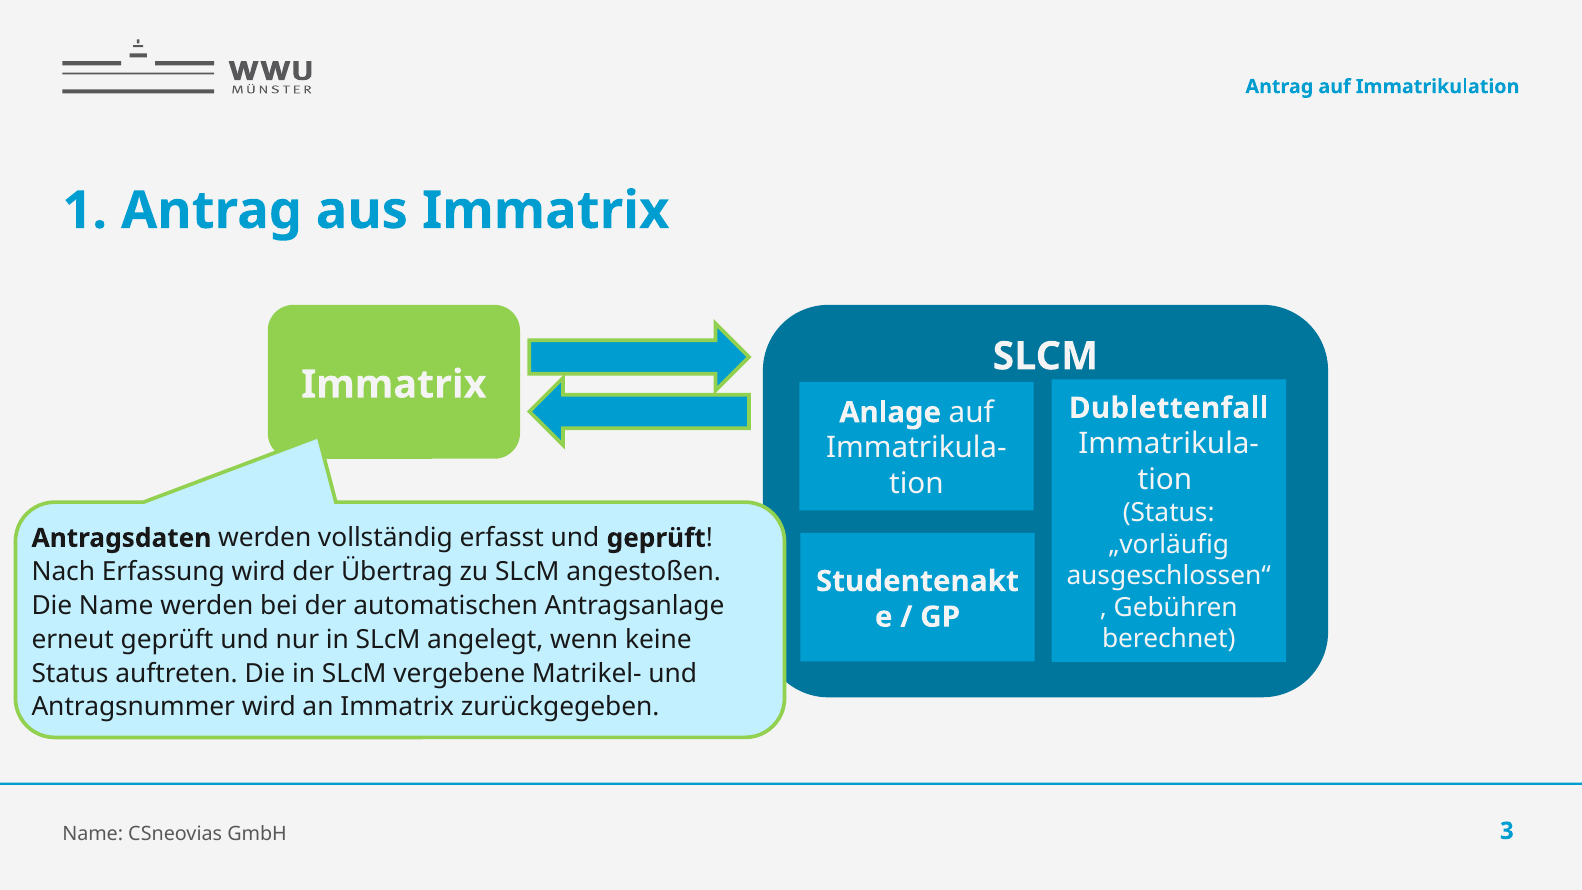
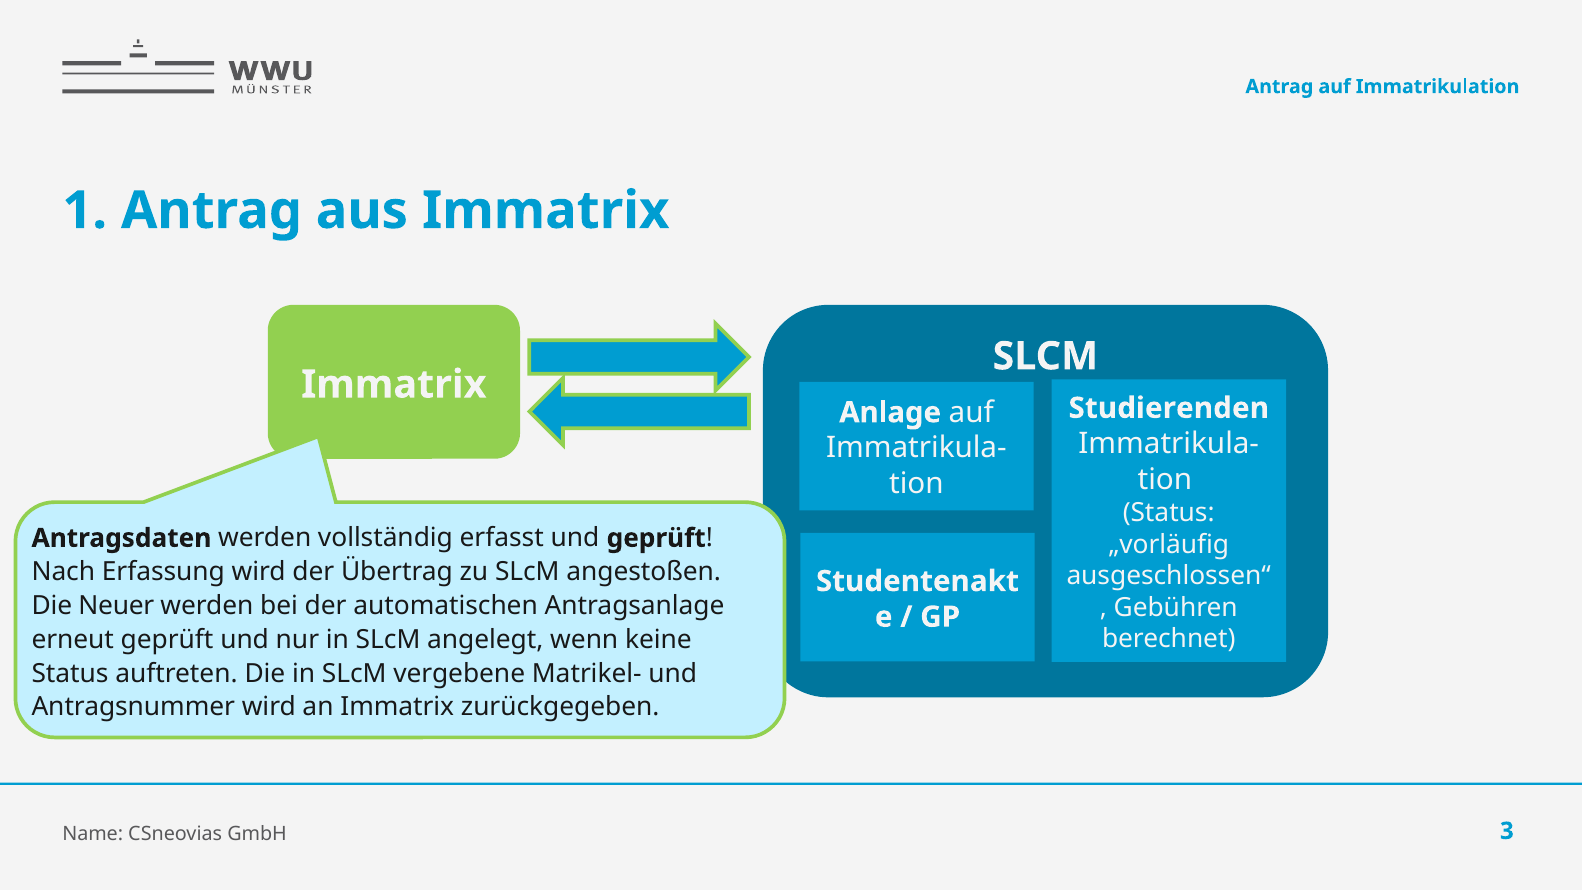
Dublettenfall: Dublettenfall -> Studierenden (1169, 408)
Die Name: Name -> Neuer (116, 606)
